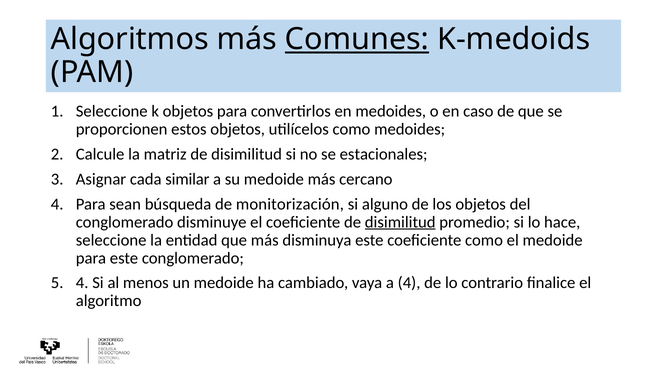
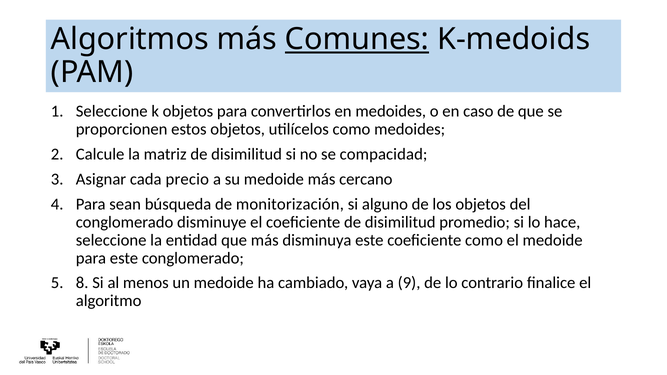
estacionales: estacionales -> compacidad (384, 154)
similar: similar -> precio (187, 179)
disimilitud underline: present -> none (400, 222)
5 4: 4 -> 8 (82, 283)
a 4: 4 -> 9 (409, 283)
